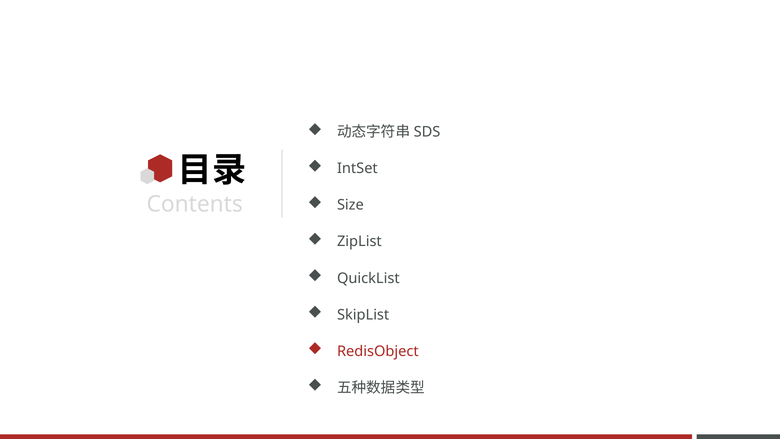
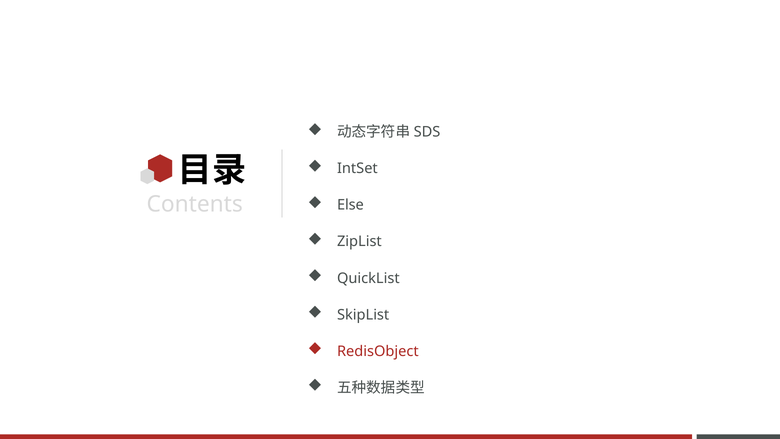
Size: Size -> Else (350, 205)
